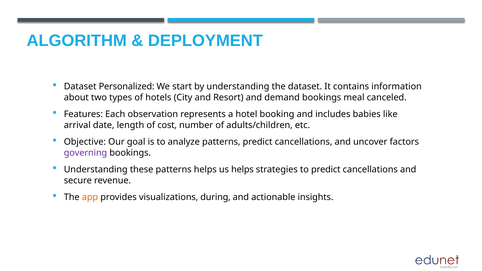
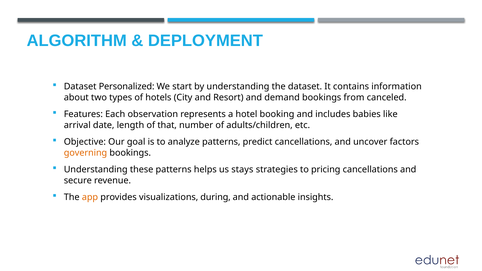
meal: meal -> from (354, 97)
cost: cost -> that (167, 125)
governing colour: purple -> orange (85, 153)
us helps: helps -> stays (242, 170)
to predict: predict -> pricing (326, 170)
